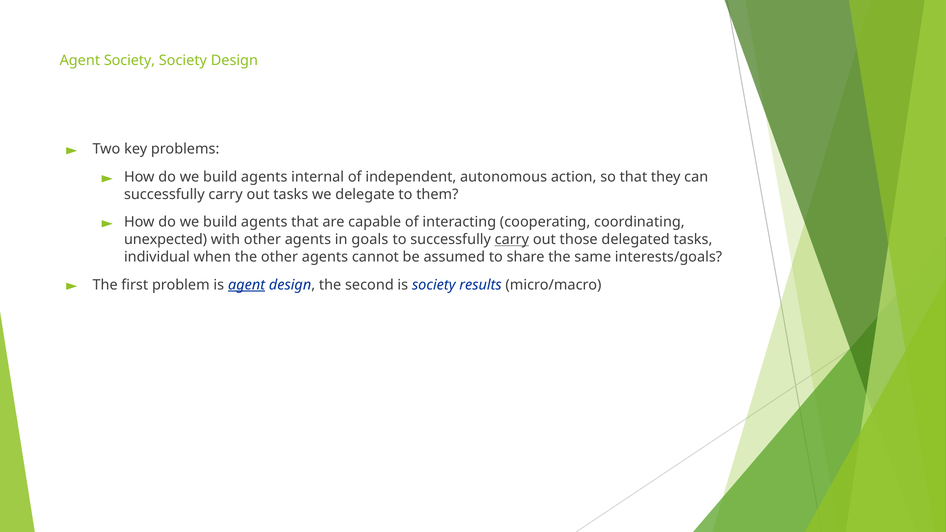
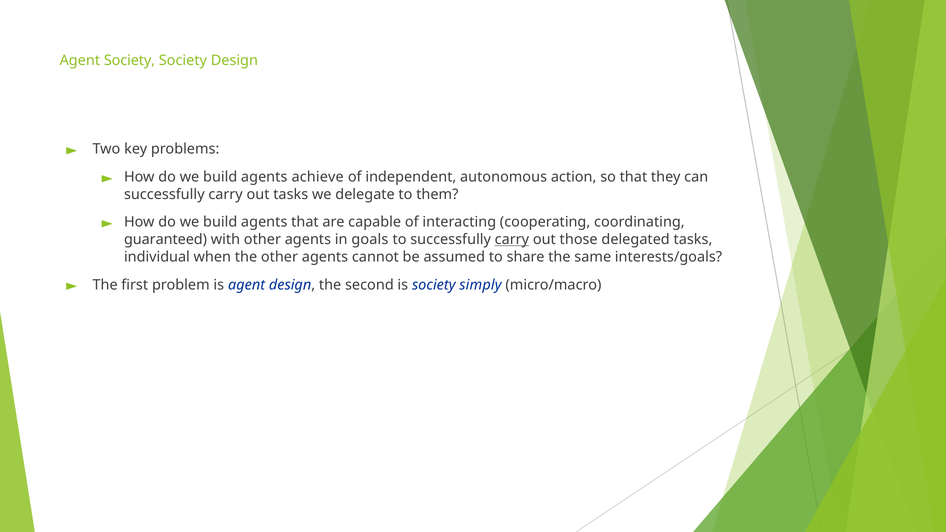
internal: internal -> achieve (318, 177)
unexpected: unexpected -> guaranteed (166, 240)
agent underline: present -> none (247, 285)
results: results -> simply (480, 285)
